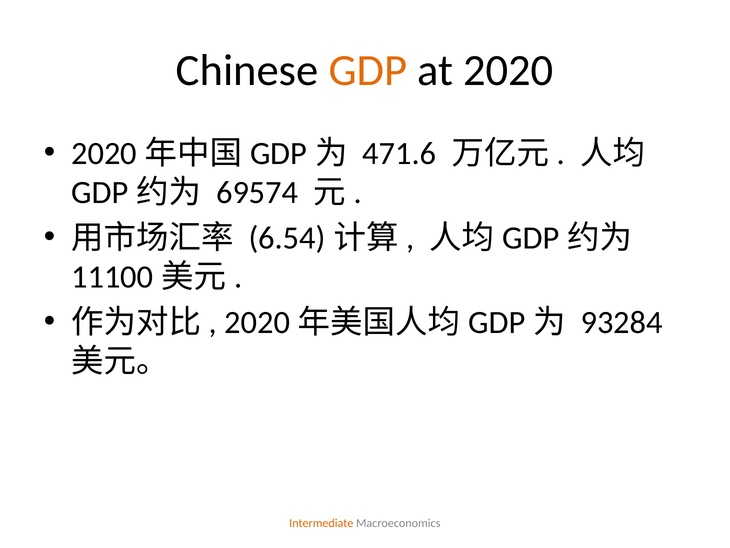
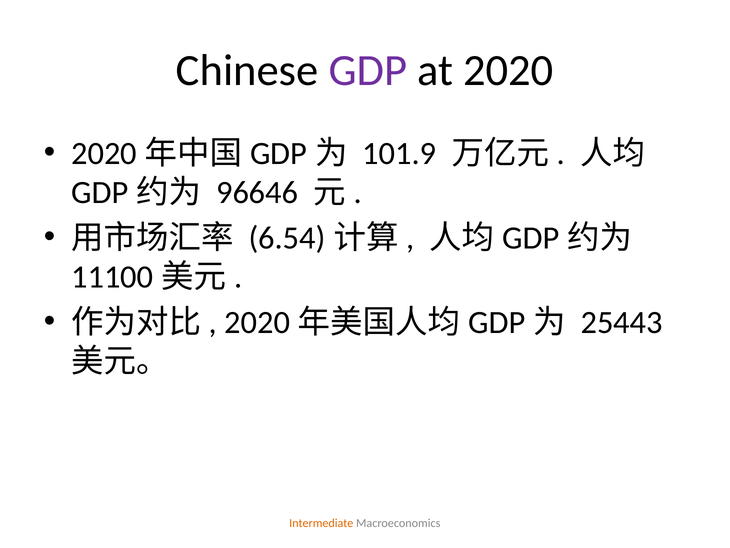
GDP colour: orange -> purple (368, 71)
471.6: 471.6 -> 101.9 (399, 153)
69574: 69574 -> 96646 (257, 192)
93284: 93284 -> 25443 (622, 322)
